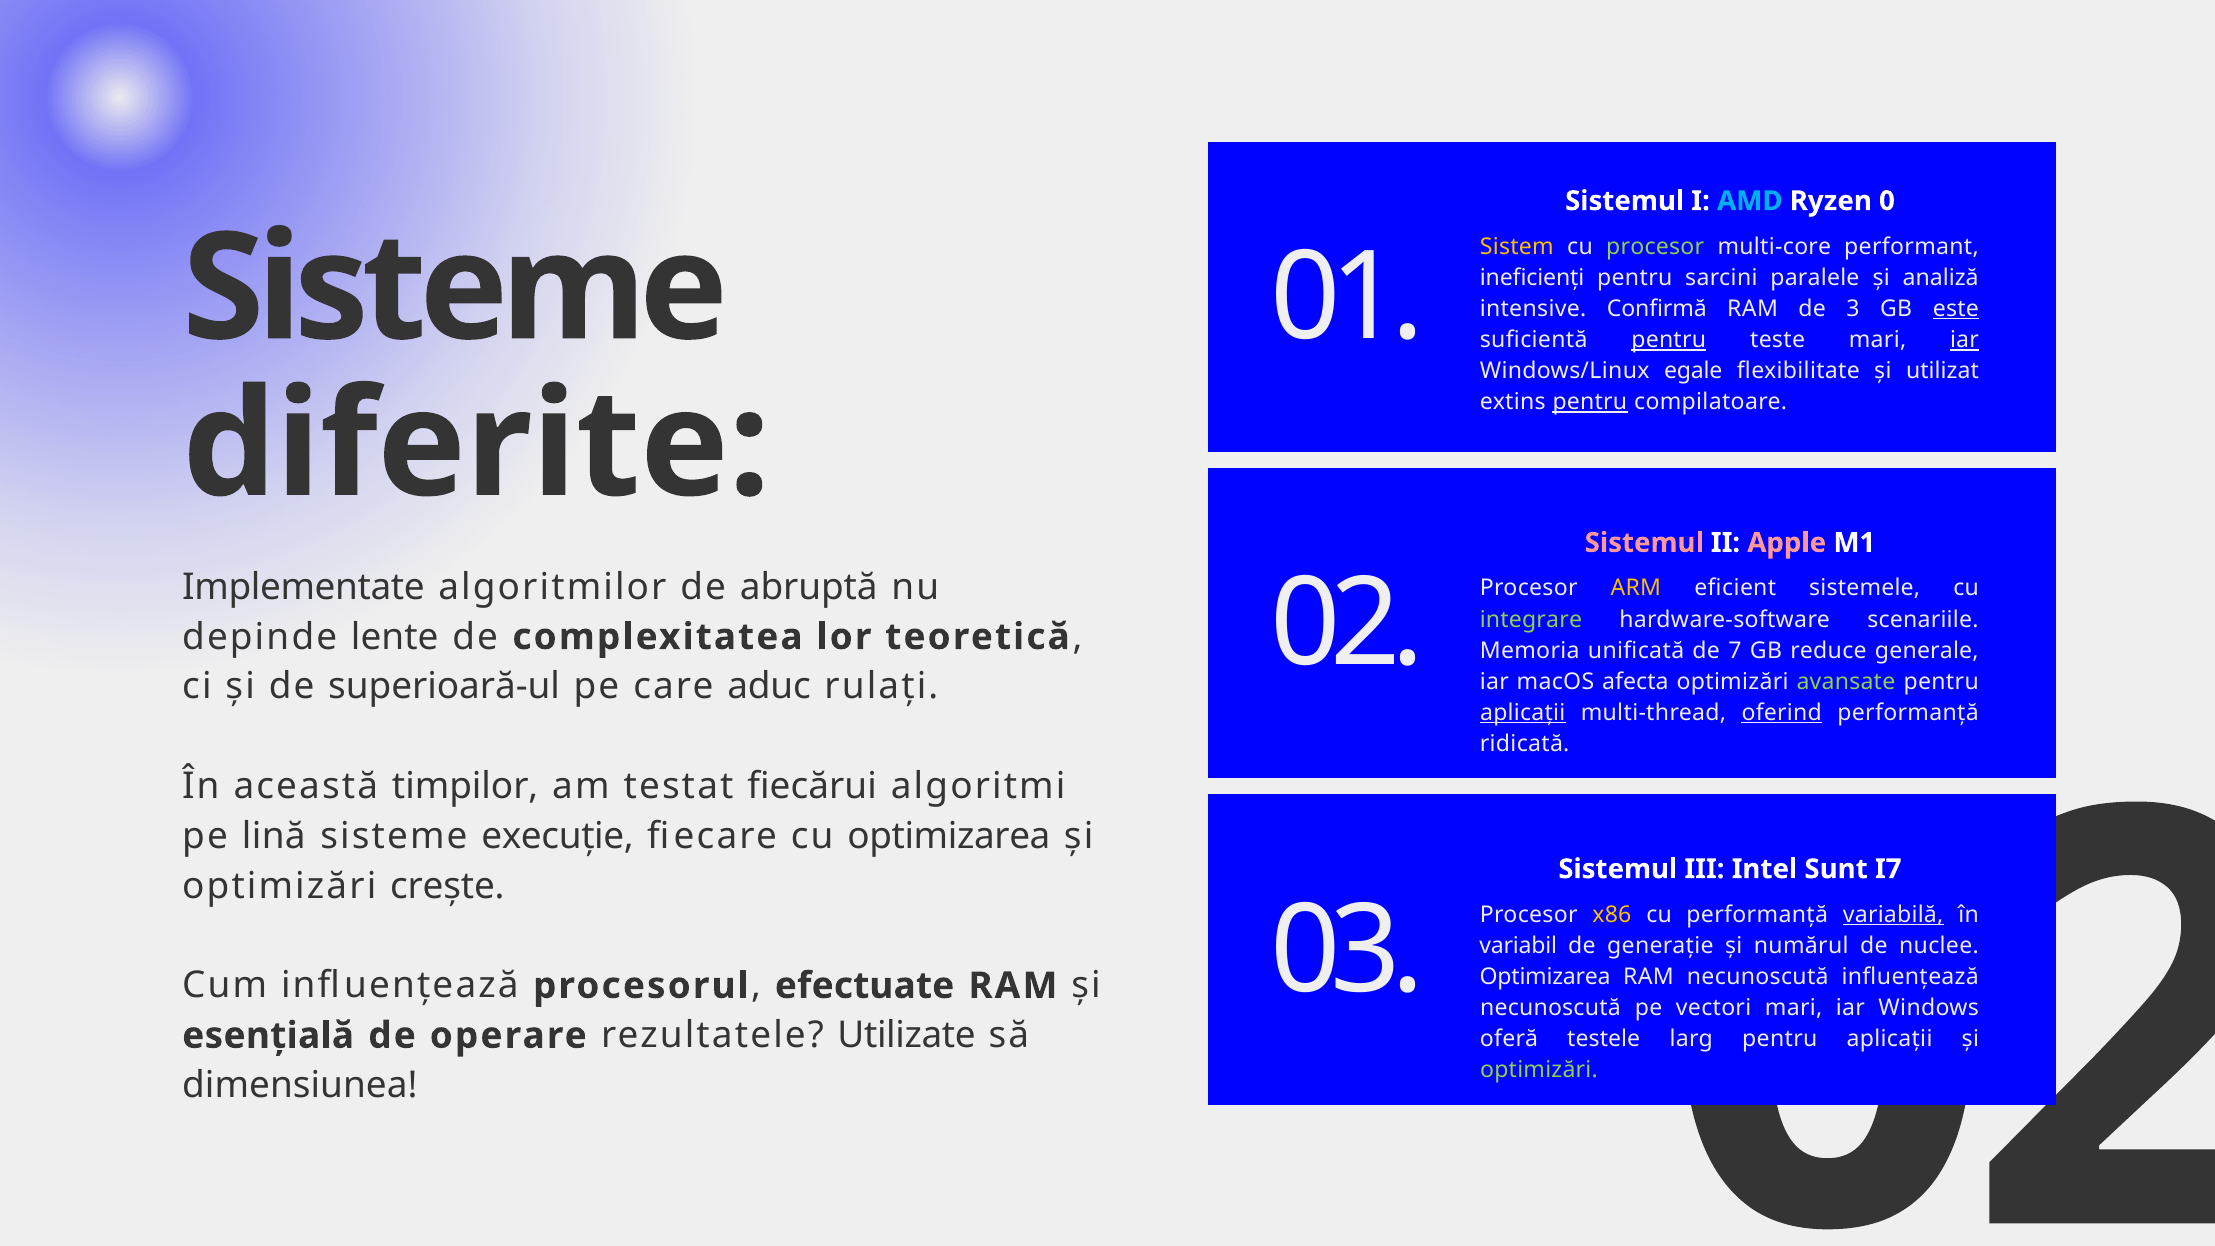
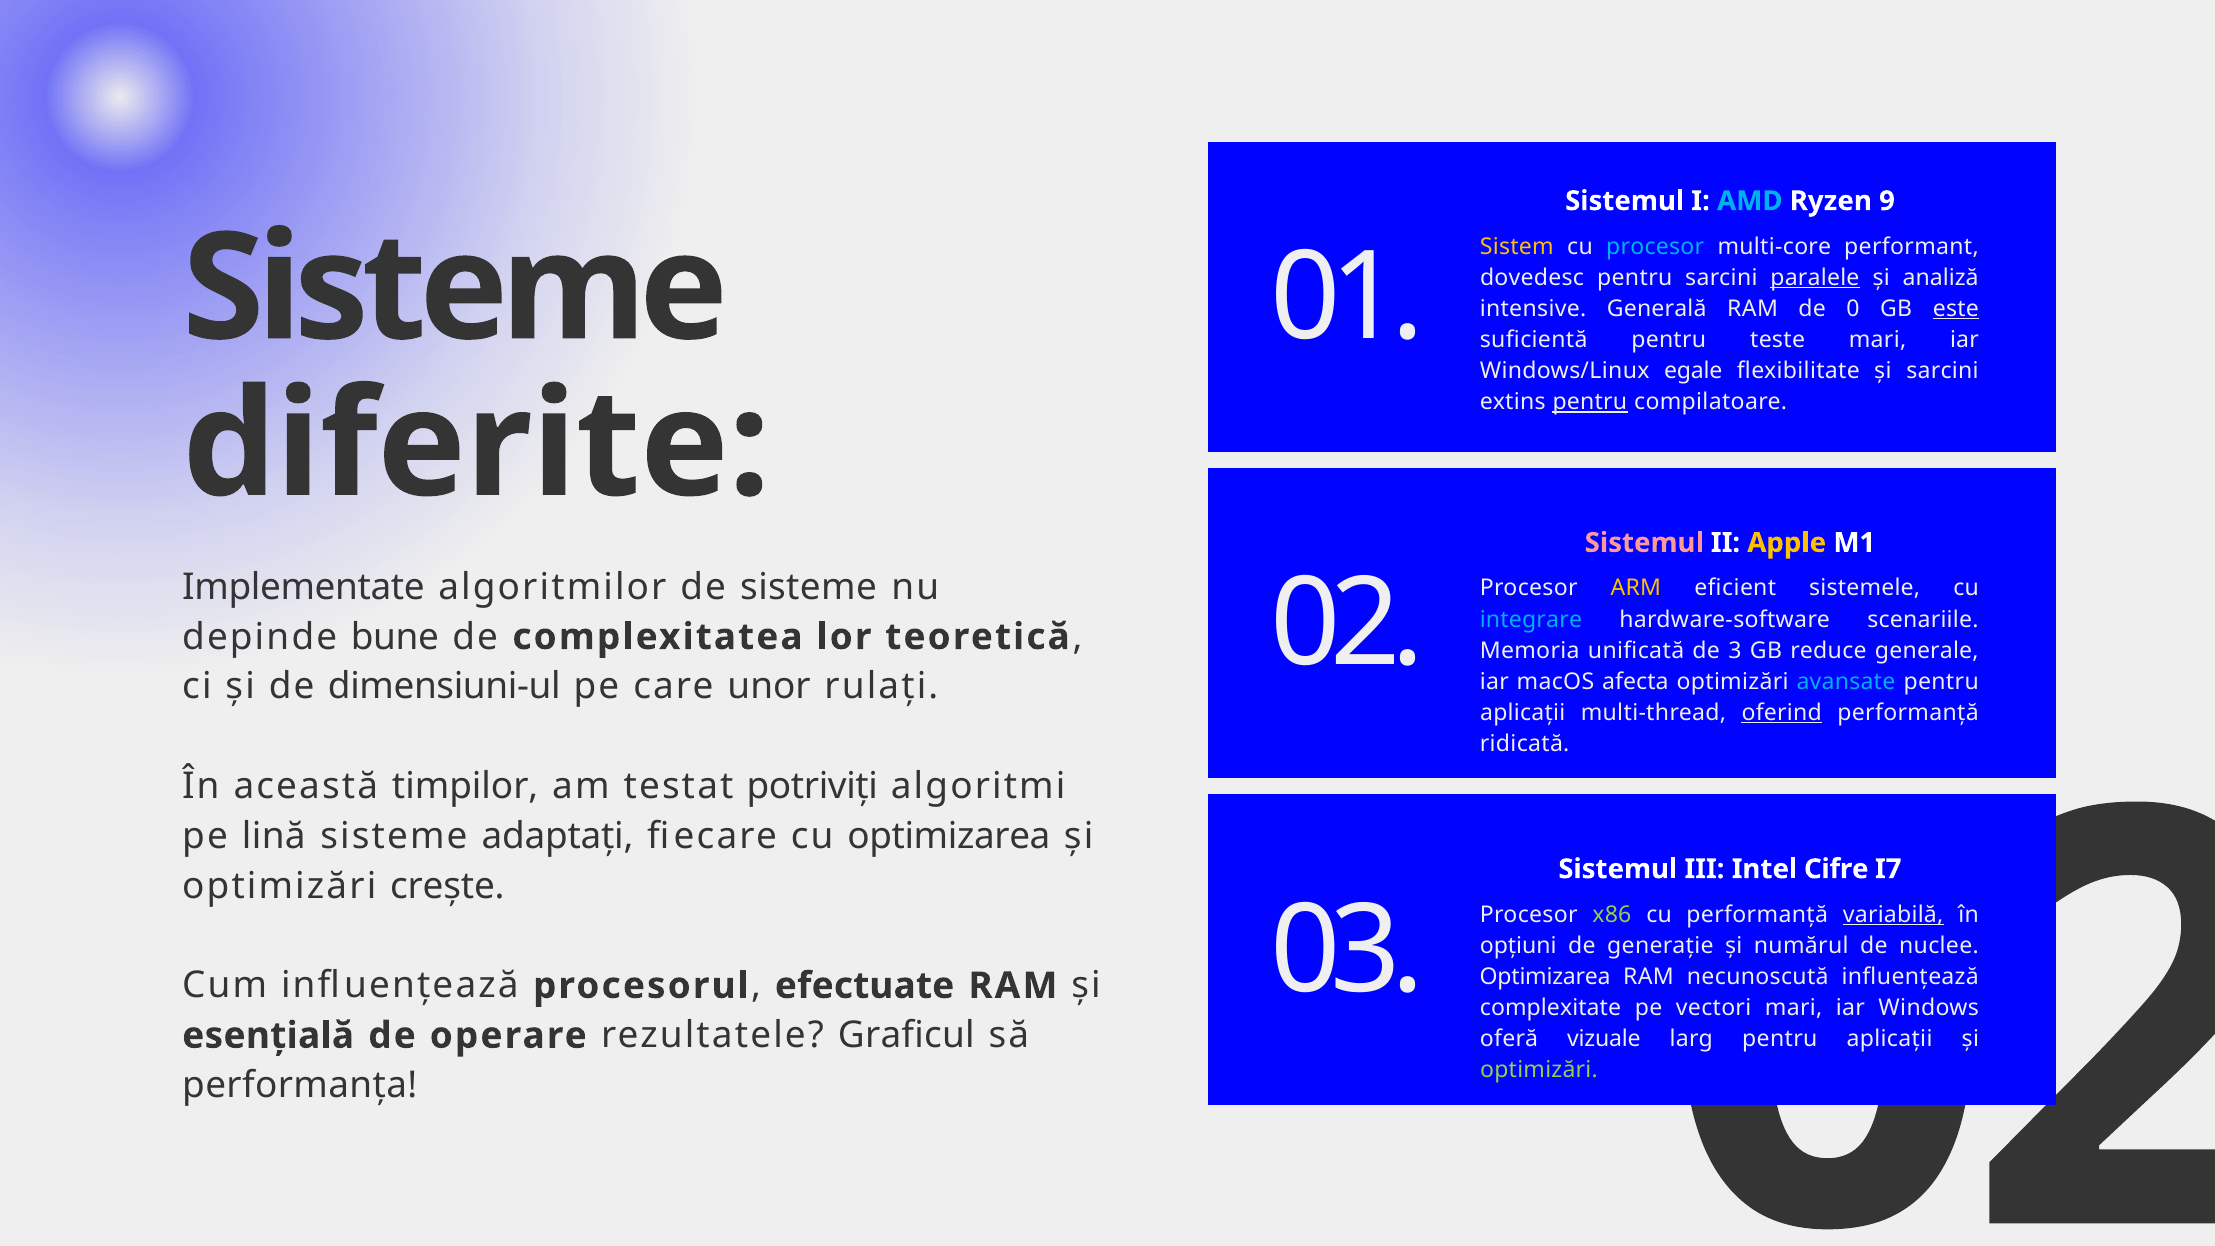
0: 0 -> 9 (1887, 201)
procesor colour: light green -> light blue (1655, 247)
ineficienți: ineficienți -> dovedesc (1532, 278)
paralele underline: none -> present (1815, 278)
Confirmă: Confirmă -> Generală (1657, 309)
3: 3 -> 0 (1853, 309)
pentru underline: present -> none (1669, 340)
iar underline: present -> none (1964, 340)
și utilizat: utilizat -> sarcini (1942, 371)
Apple colour: pink -> yellow (1787, 543)
de abruptă: abruptă -> sisteme (809, 587)
integrare colour: light green -> light blue (1531, 619)
lente: lente -> bune (395, 637)
7: 7 -> 3 (1735, 651)
avansate colour: light green -> light blue (1846, 682)
superioară-ul: superioară-ul -> dimensiuni-ul (444, 687)
aduc: aduc -> unor (769, 687)
aplicații underline: present -> none (1523, 713)
fiecărui: fiecărui -> potriviți (812, 786)
execuție: execuție -> adaptați (557, 836)
Sunt: Sunt -> Cifre (1836, 869)
x86 colour: yellow -> light green (1612, 915)
variabil: variabil -> opțiuni (1518, 946)
necunoscută: necunoscută -> complexitate (1550, 1008)
Utilizate: Utilizate -> Graficul (906, 1036)
testele: testele -> vizuale (1604, 1039)
dimensiunea: dimensiunea -> performanța (300, 1085)
